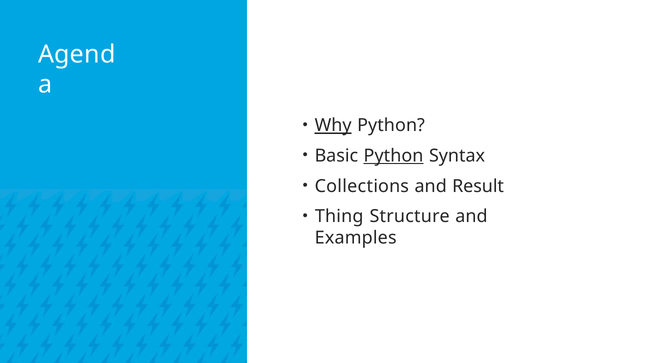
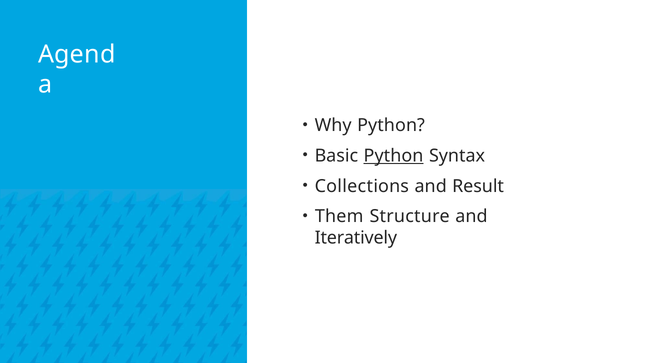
Why underline: present -> none (333, 125)
Thing: Thing -> Them (339, 216)
Examples: Examples -> Iteratively (356, 238)
